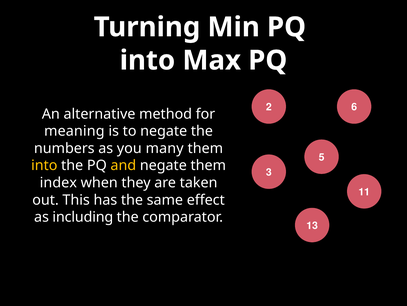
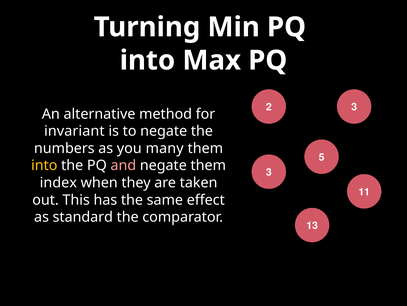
2 6: 6 -> 3 (354, 107)
meaning: meaning -> invariant (74, 131)
and colour: yellow -> pink (123, 165)
including: including -> standard (83, 217)
